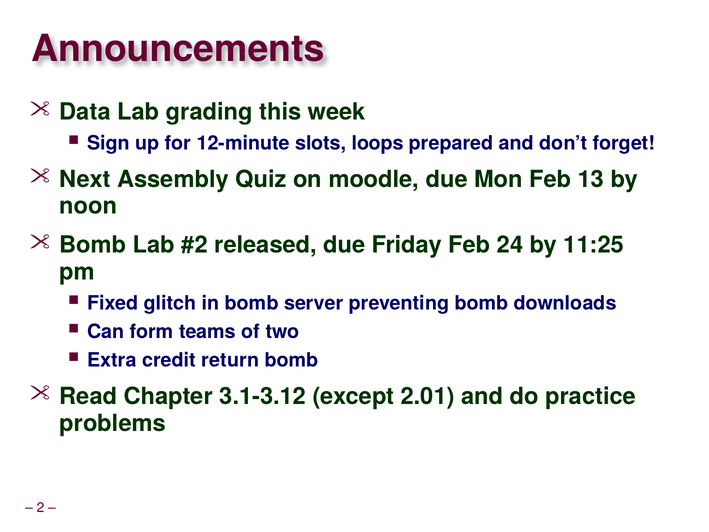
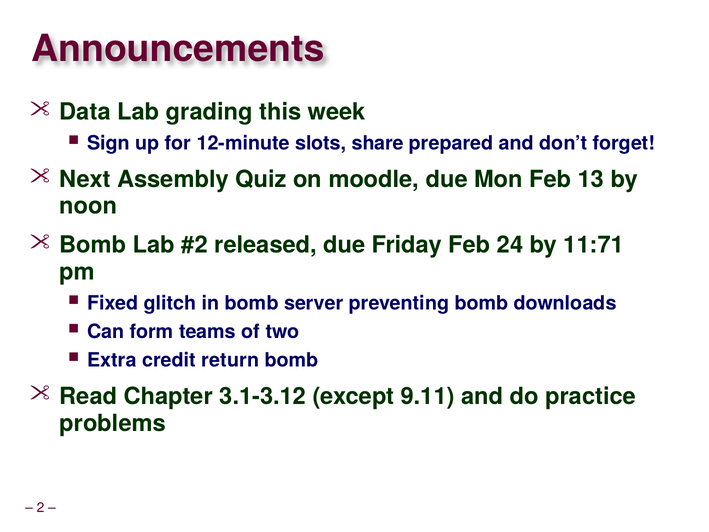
loops: loops -> share (378, 143)
11:25: 11:25 -> 11:71 (594, 245)
2.01: 2.01 -> 9.11 (428, 396)
